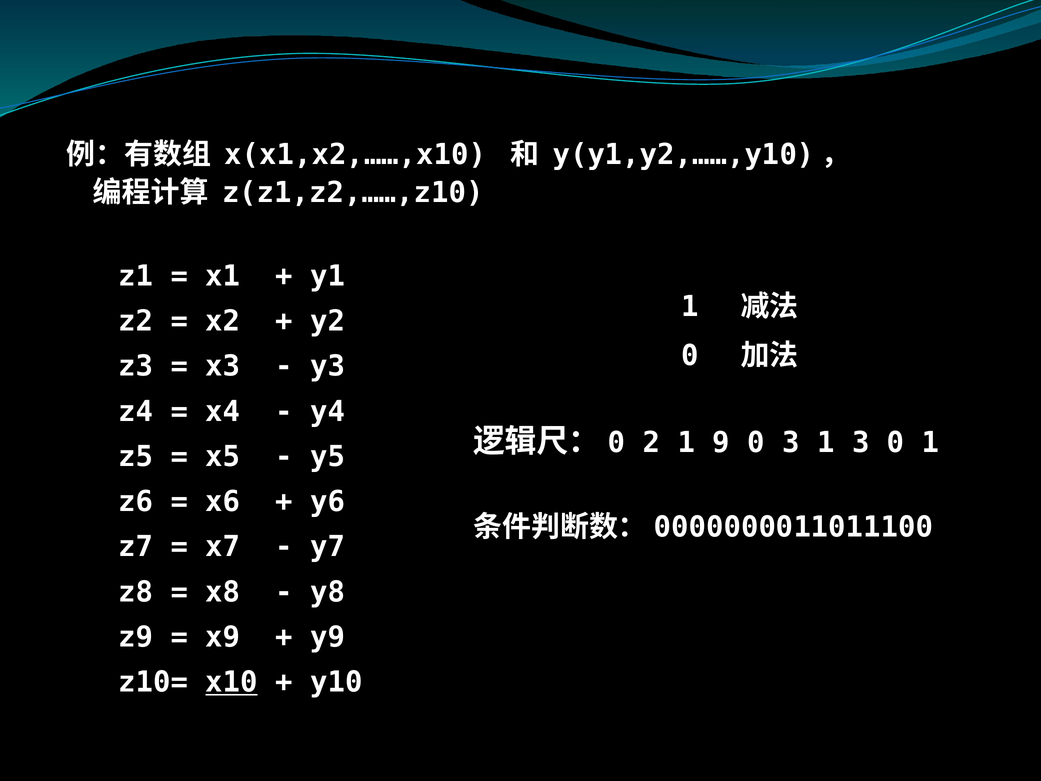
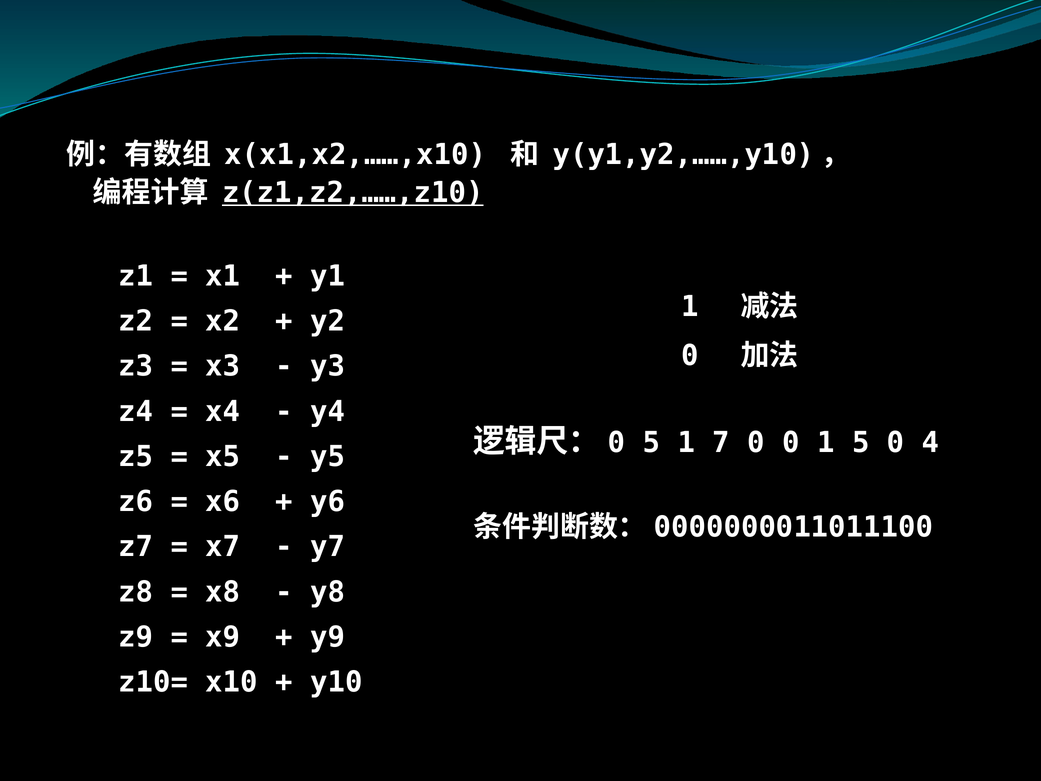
z(z1,z2,……,z10 underline: none -> present (353, 193)
2: 2 -> 5 (651, 442)
9: 9 -> 7 (721, 442)
0 3: 3 -> 0 (791, 442)
1 3: 3 -> 5 (861, 442)
0 1: 1 -> 4 (931, 442)
x10 underline: present -> none (232, 682)
